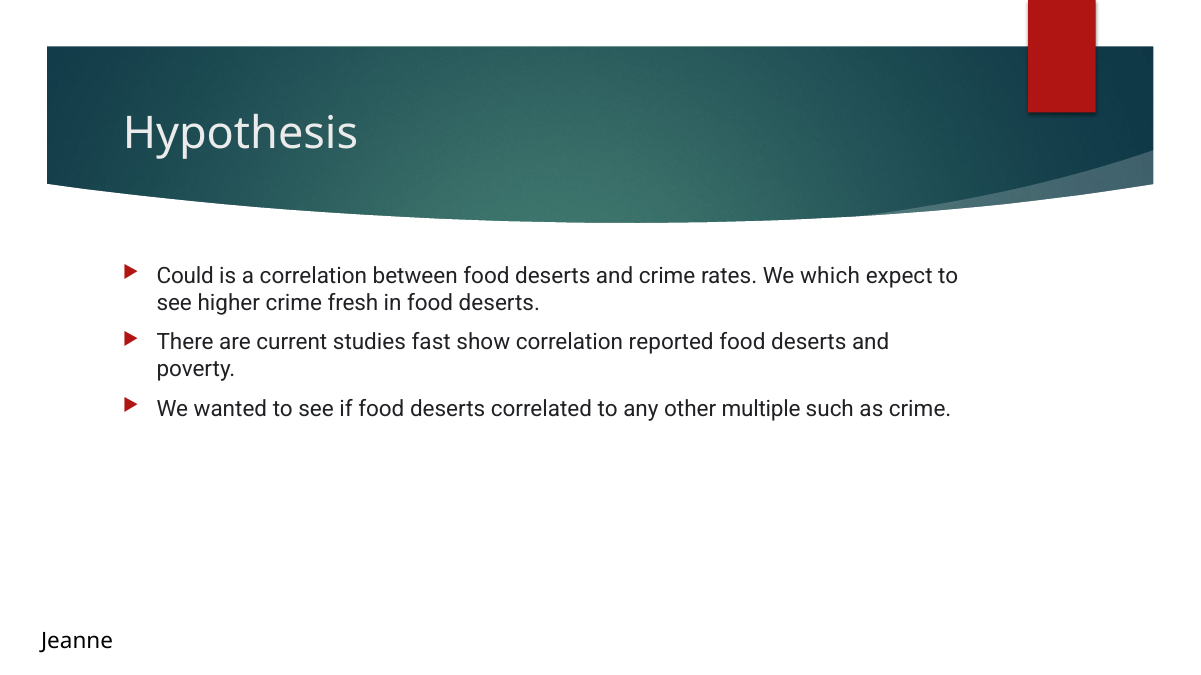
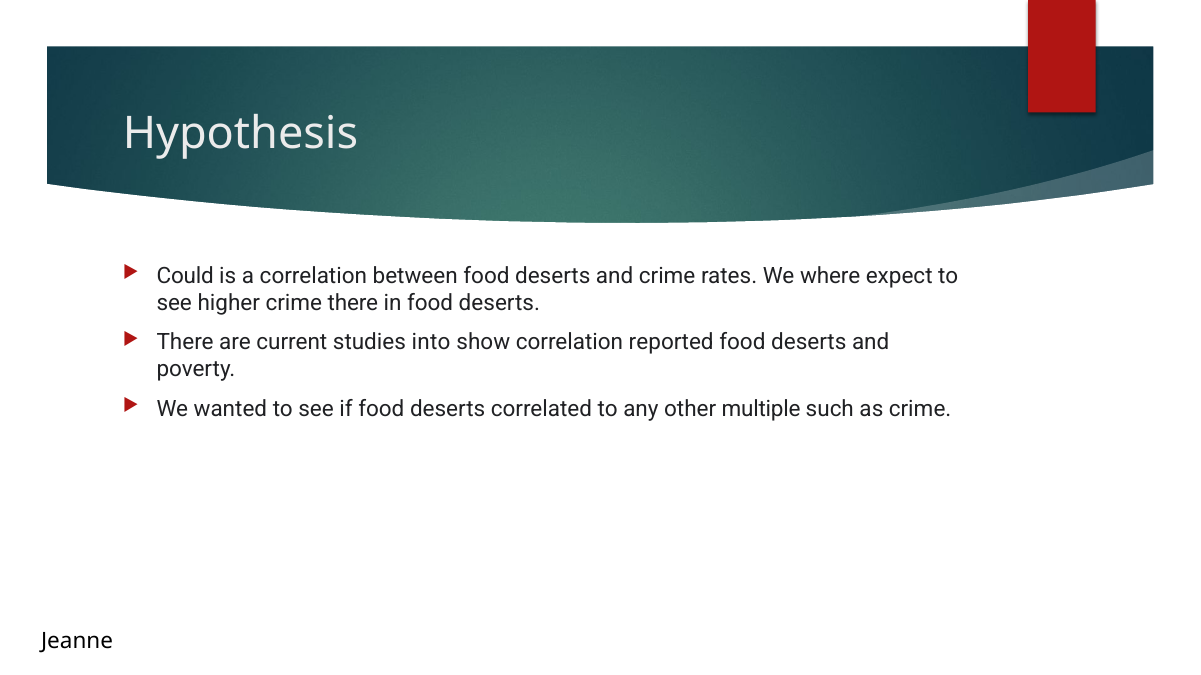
which: which -> where (830, 276)
crime fresh: fresh -> there (353, 303)
fast: fast -> into (431, 343)
